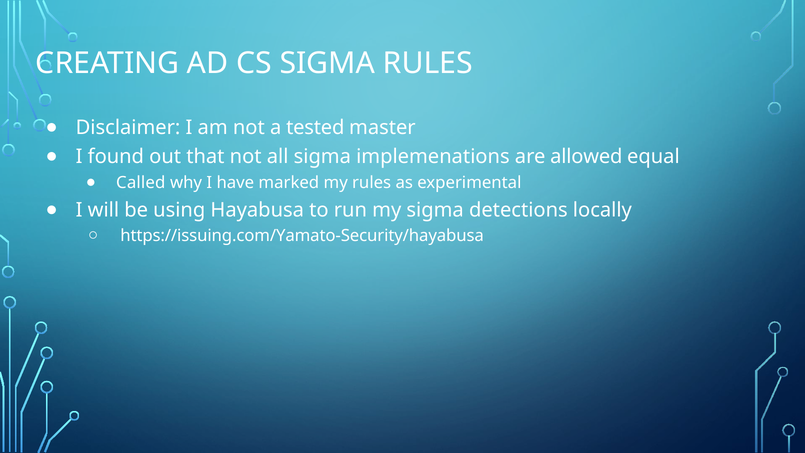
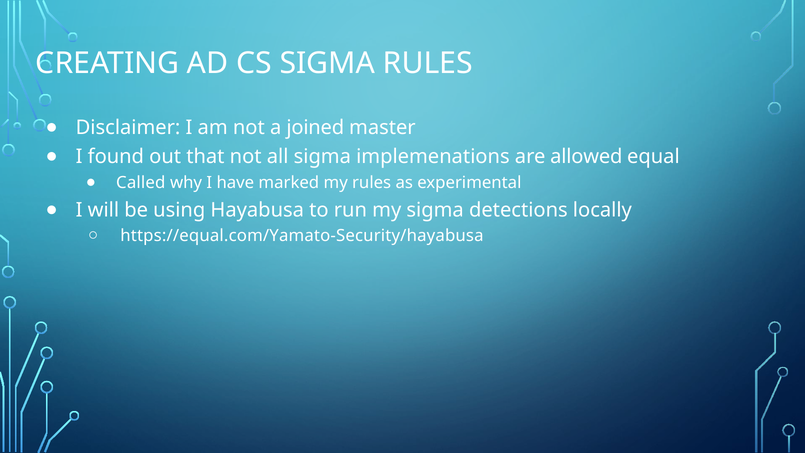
tested: tested -> joined (315, 128)
https://issuing.com/Yamato-Security/hayabusa: https://issuing.com/Yamato-Security/hayabusa -> https://equal.com/Yamato-Security/hayabusa (302, 236)
